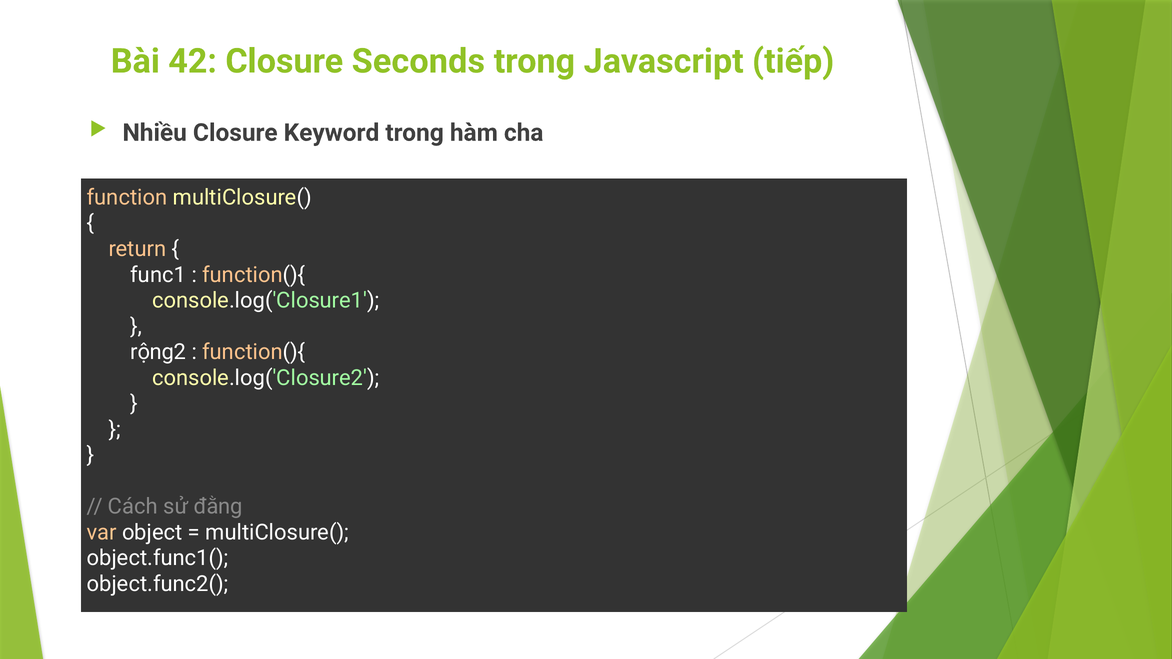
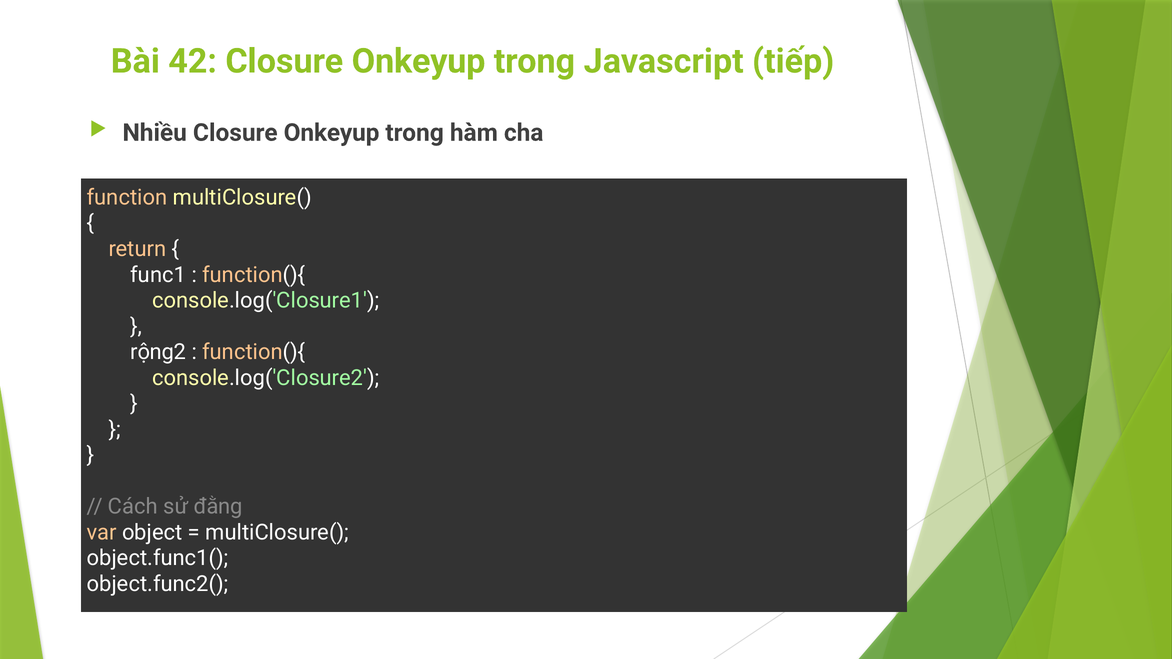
42 Closure Seconds: Seconds -> Onkeyup (419, 61)
Nhiều Closure Keyword: Keyword -> Onkeyup (332, 133)
